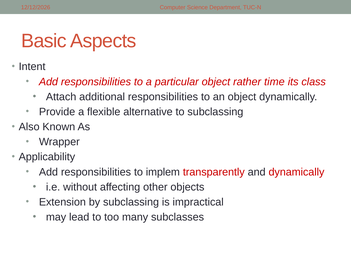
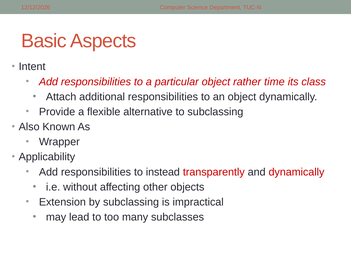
implem: implem -> instead (163, 171)
